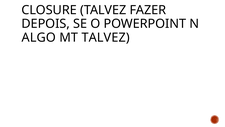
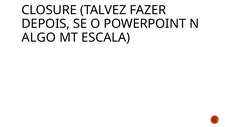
MT TALVEZ: TALVEZ -> ESCALA (106, 37)
